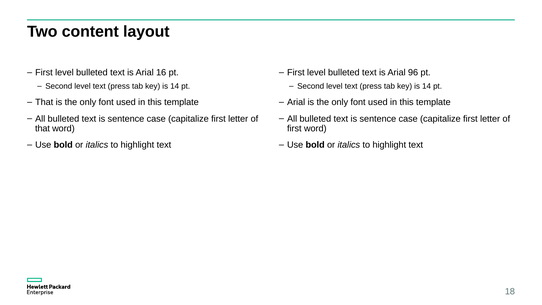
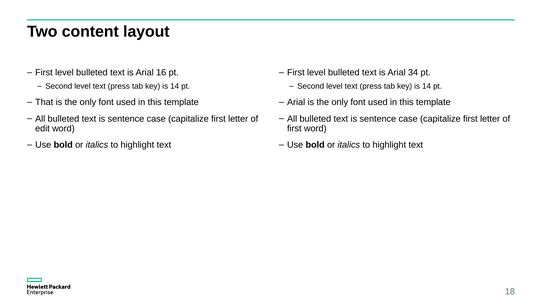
96: 96 -> 34 (413, 73)
that: that -> edit (42, 128)
